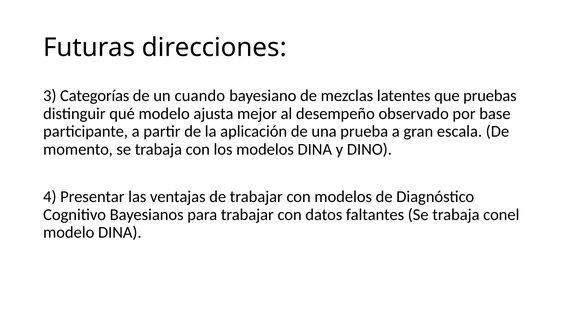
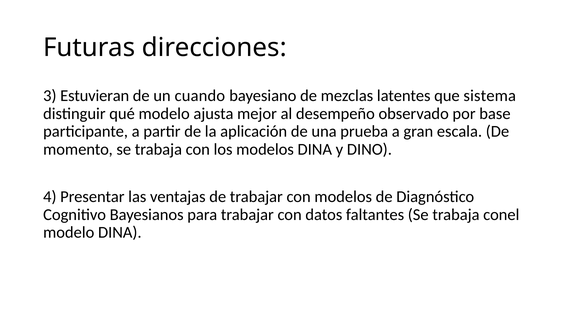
Categorías: Categorías -> Estuvieran (95, 96)
pruebas: pruebas -> sistema (490, 96)
